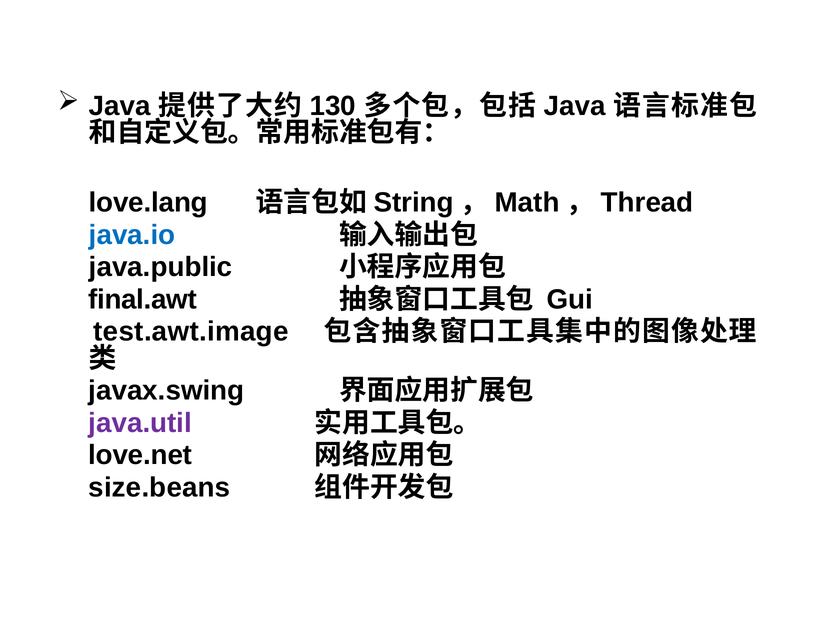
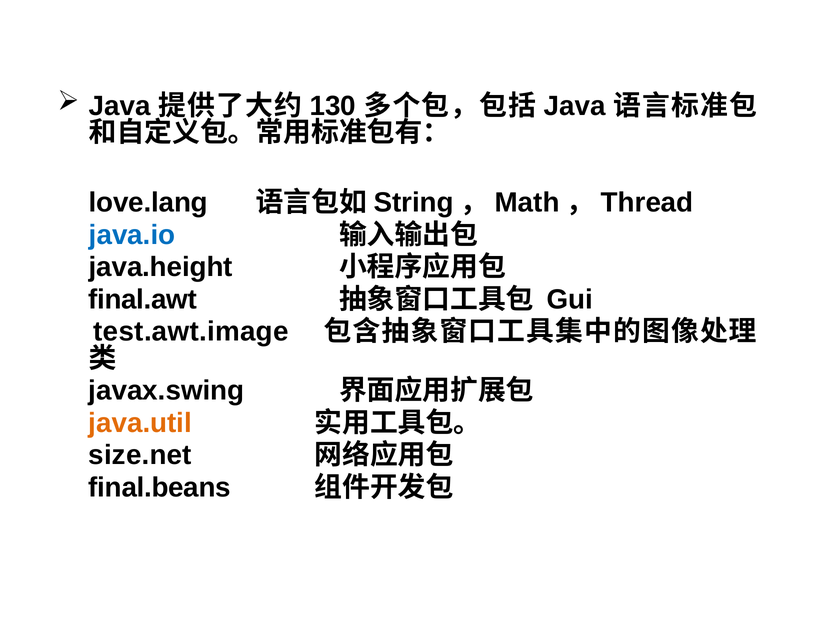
java.public: java.public -> java.height (161, 267)
java.util colour: purple -> orange (140, 423)
love.net: love.net -> size.net (140, 455)
size.beans: size.beans -> final.beans (160, 487)
